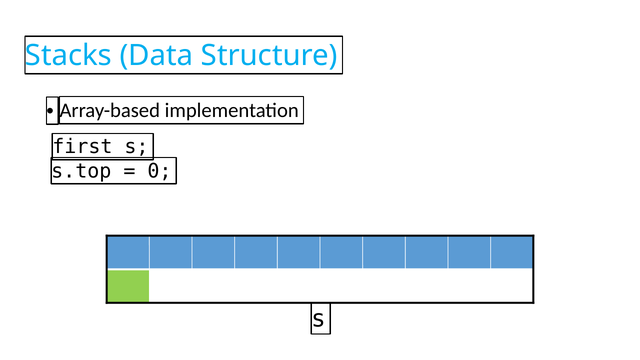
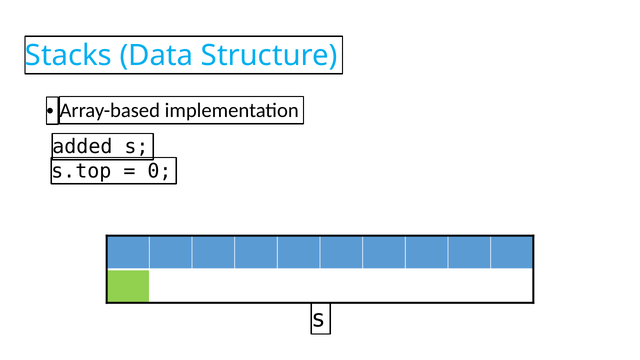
first: first -> added (82, 147)
